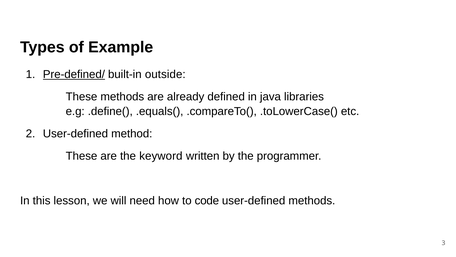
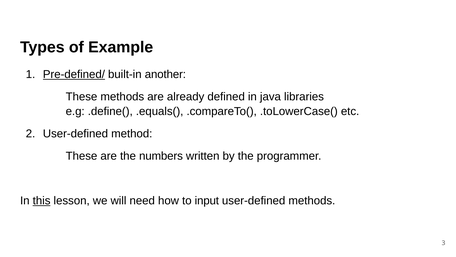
outside: outside -> another (165, 74)
keyword: keyword -> numbers (161, 156)
this underline: none -> present (42, 200)
code: code -> input (207, 200)
